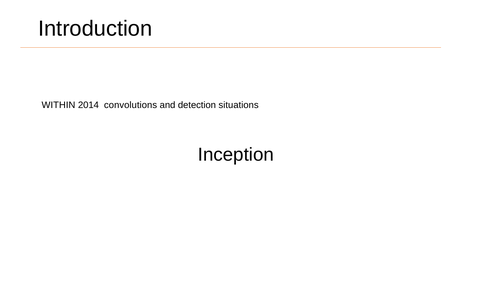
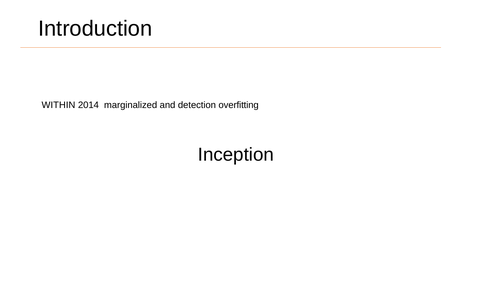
convolutions: convolutions -> marginalized (131, 105)
situations: situations -> overfitting (239, 105)
